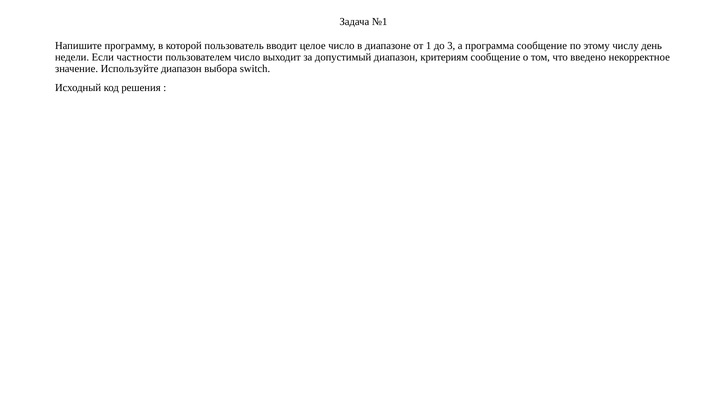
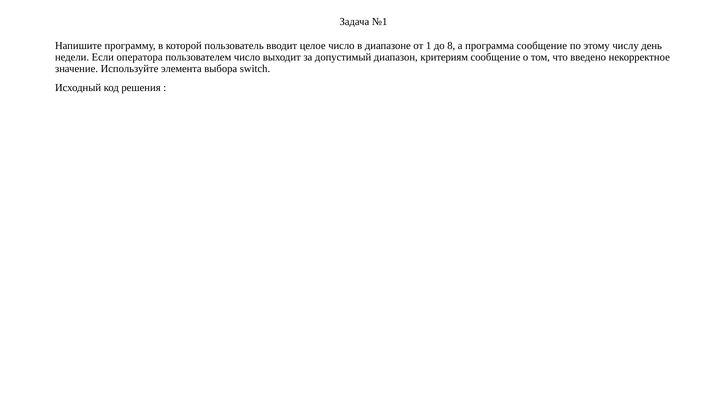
3: 3 -> 8 (451, 46)
частности: частности -> оператора (140, 57)
Используйте диапазон: диапазон -> элемента (181, 69)
